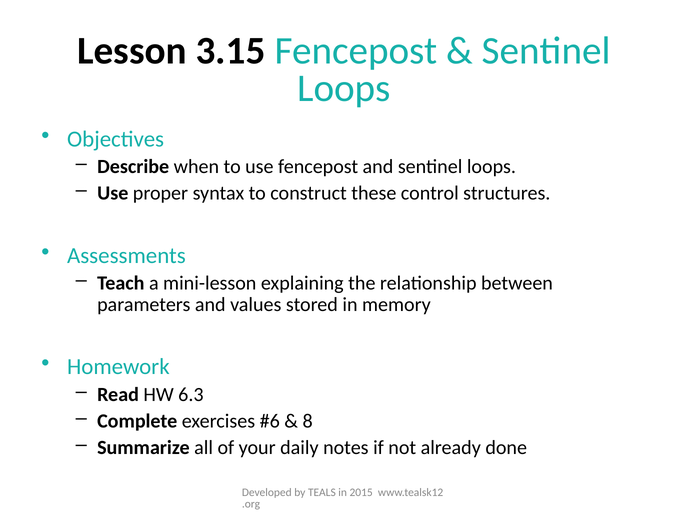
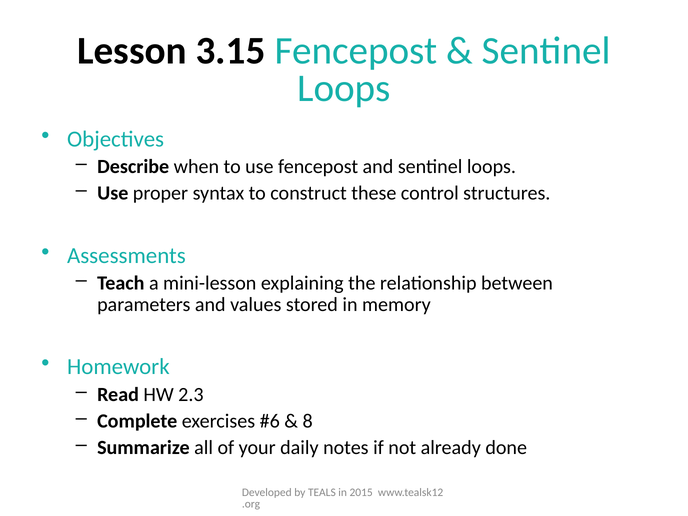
6.3: 6.3 -> 2.3 (191, 395)
